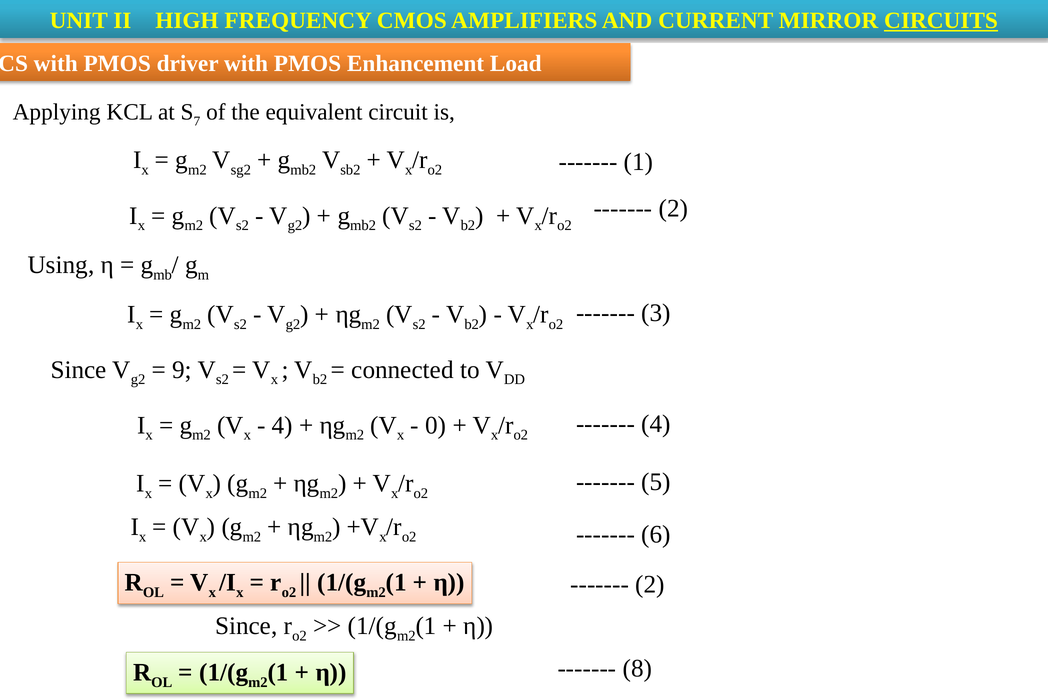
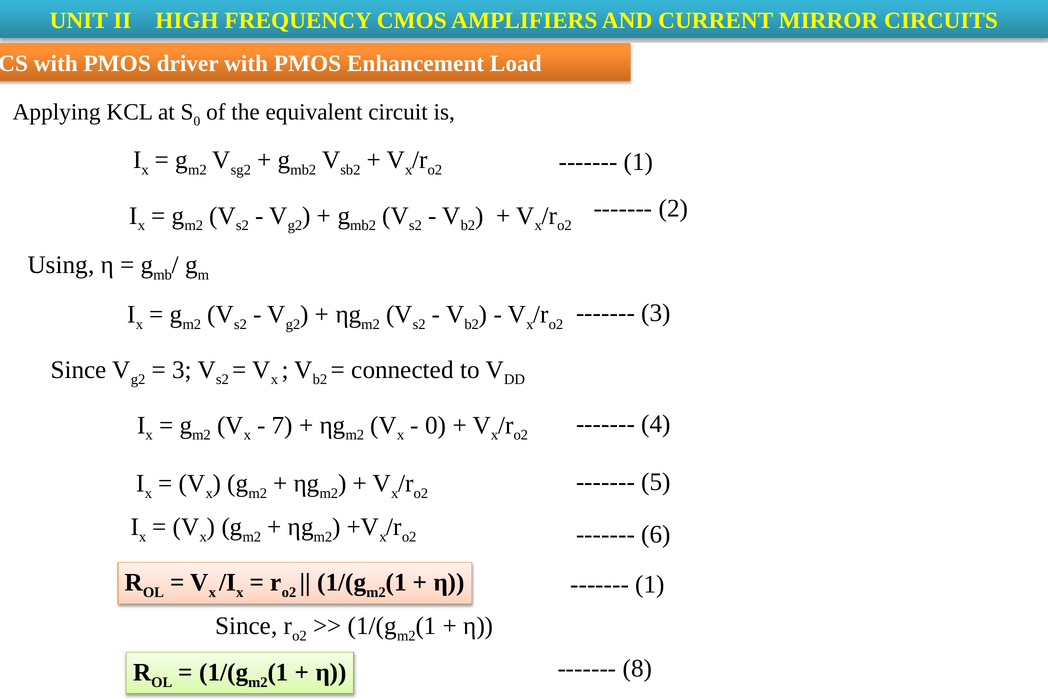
CIRCUITS underline: present -> none (941, 21)
7: 7 -> 0 (197, 121)
9: 9 -> 3 (182, 370)
4: 4 -> 7 (282, 425)
2: 2 -> 1 (650, 584)
